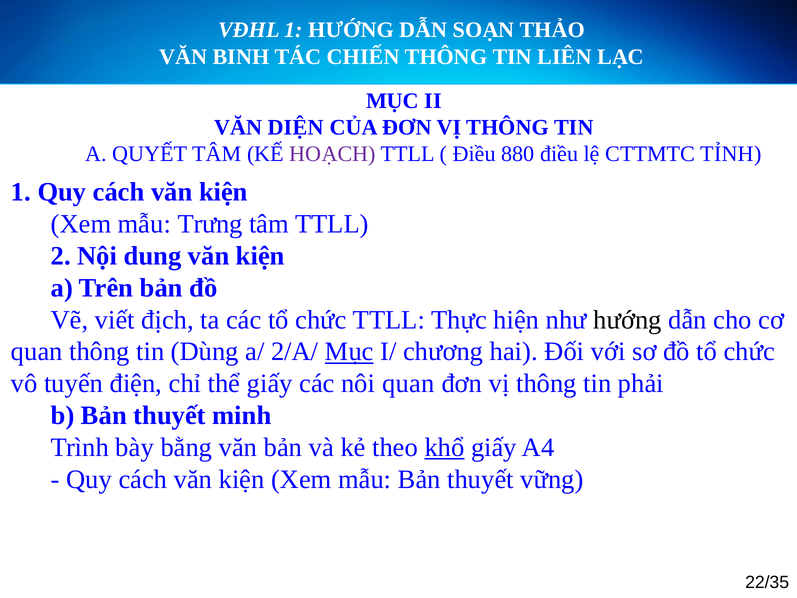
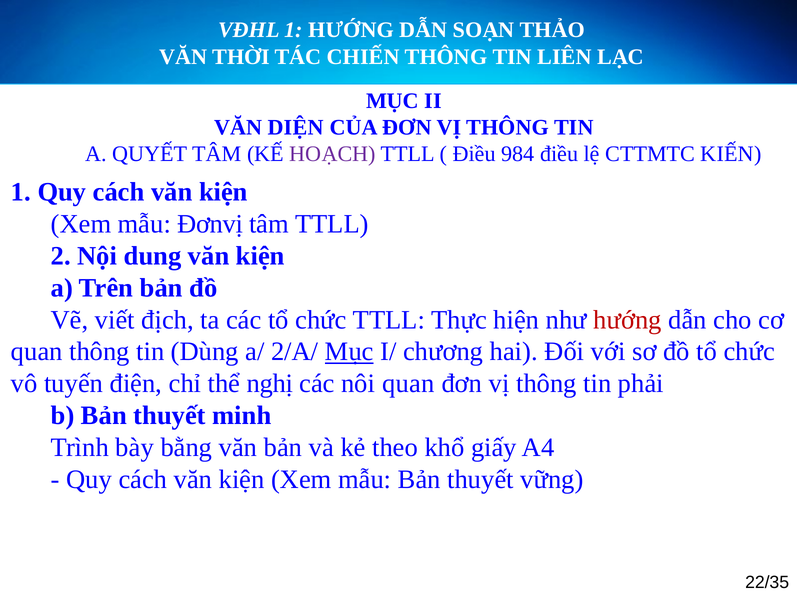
BINH: BINH -> THỜI (241, 57)
880: 880 -> 984 (518, 154)
TỈNH: TỈNH -> KIẾN (731, 154)
Trưng: Trưng -> Đơnvị (210, 224)
hướng colour: black -> red (627, 320)
thể giấy: giấy -> nghị (270, 383)
khổ underline: present -> none (445, 447)
